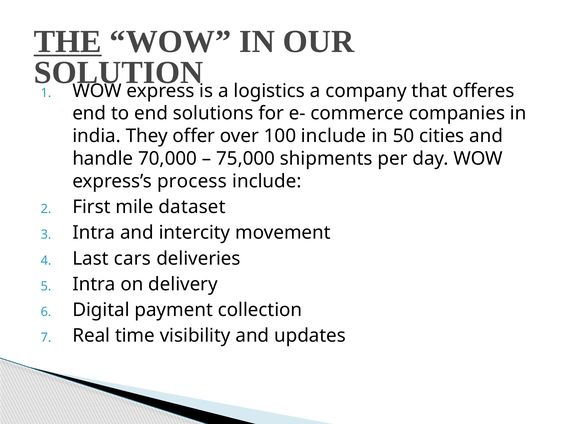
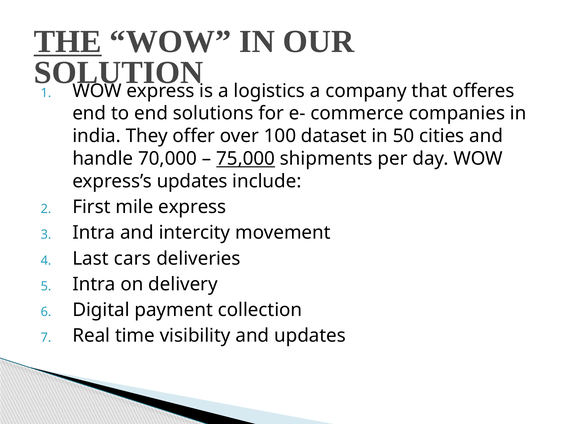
100 include: include -> dataset (334, 136)
75,000 underline: none -> present (246, 159)
express’s process: process -> updates (192, 181)
mile dataset: dataset -> express (192, 207)
